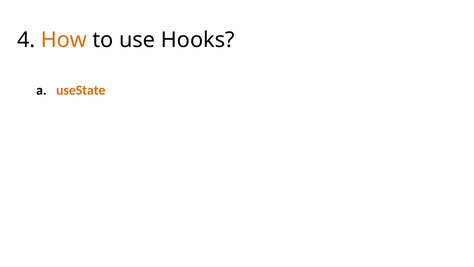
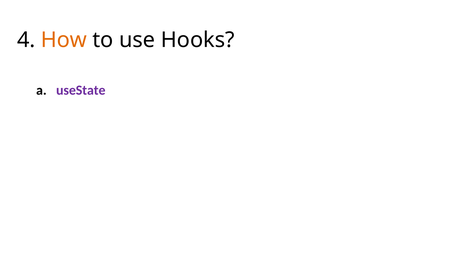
useState colour: orange -> purple (81, 90)
